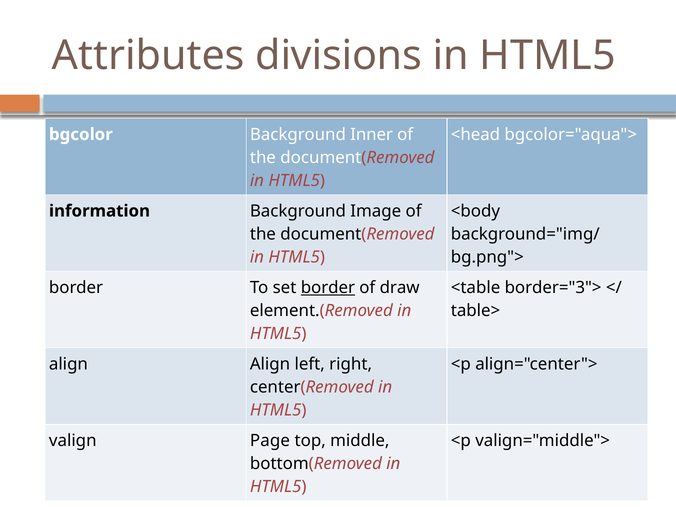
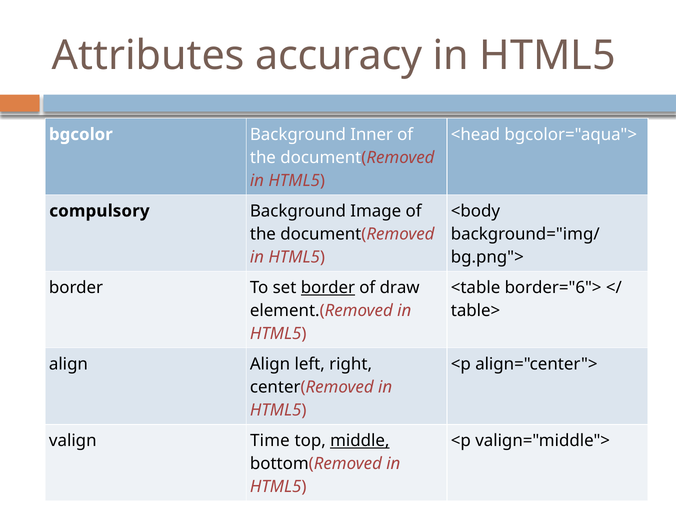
divisions: divisions -> accuracy (339, 56)
information: information -> compulsory (99, 211)
border="3">: border="3"> -> border="6"> (553, 288)
Page: Page -> Time (270, 441)
middle underline: none -> present (360, 441)
